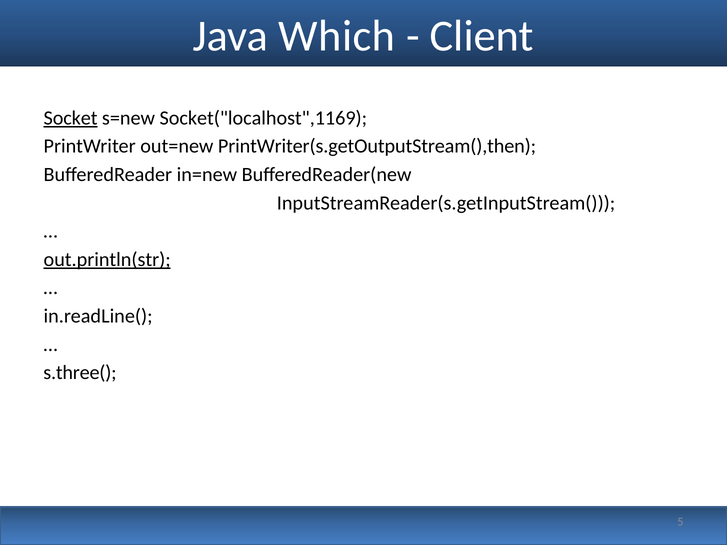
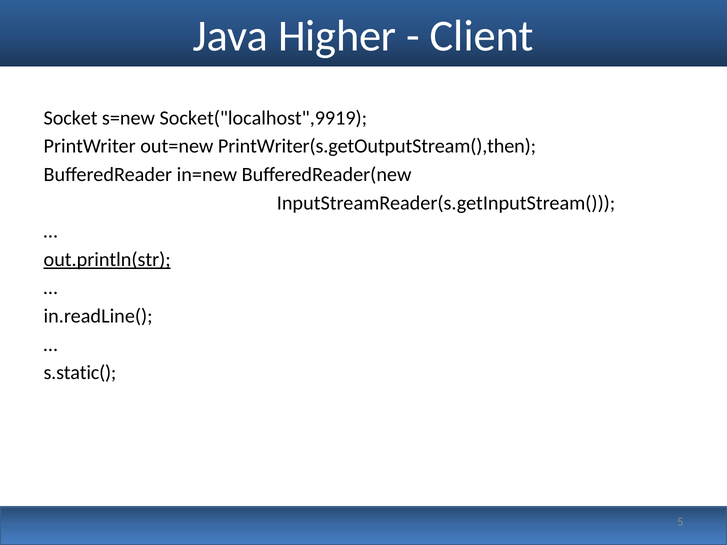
Which: Which -> Higher (337, 36)
Socket underline: present -> none (71, 118)
Socket("localhost",1169: Socket("localhost",1169 -> Socket("localhost",9919 (263, 118)
s.three(: s.three( -> s.static( (80, 373)
